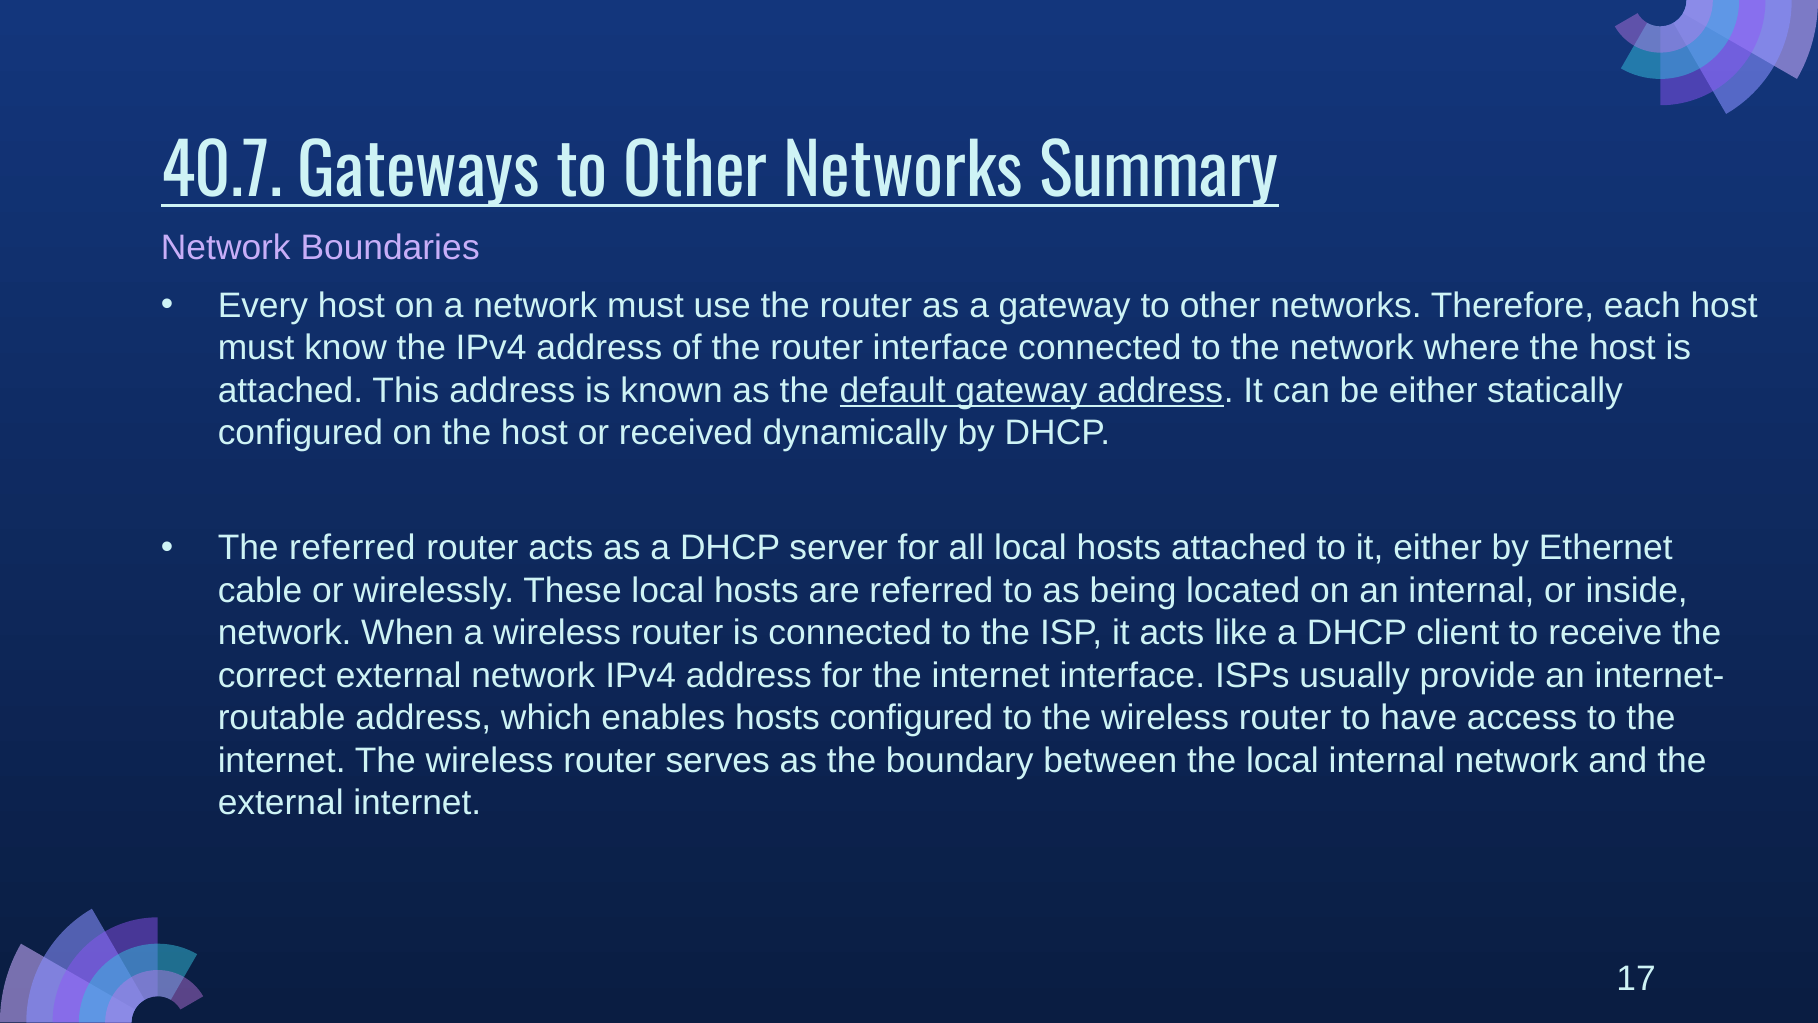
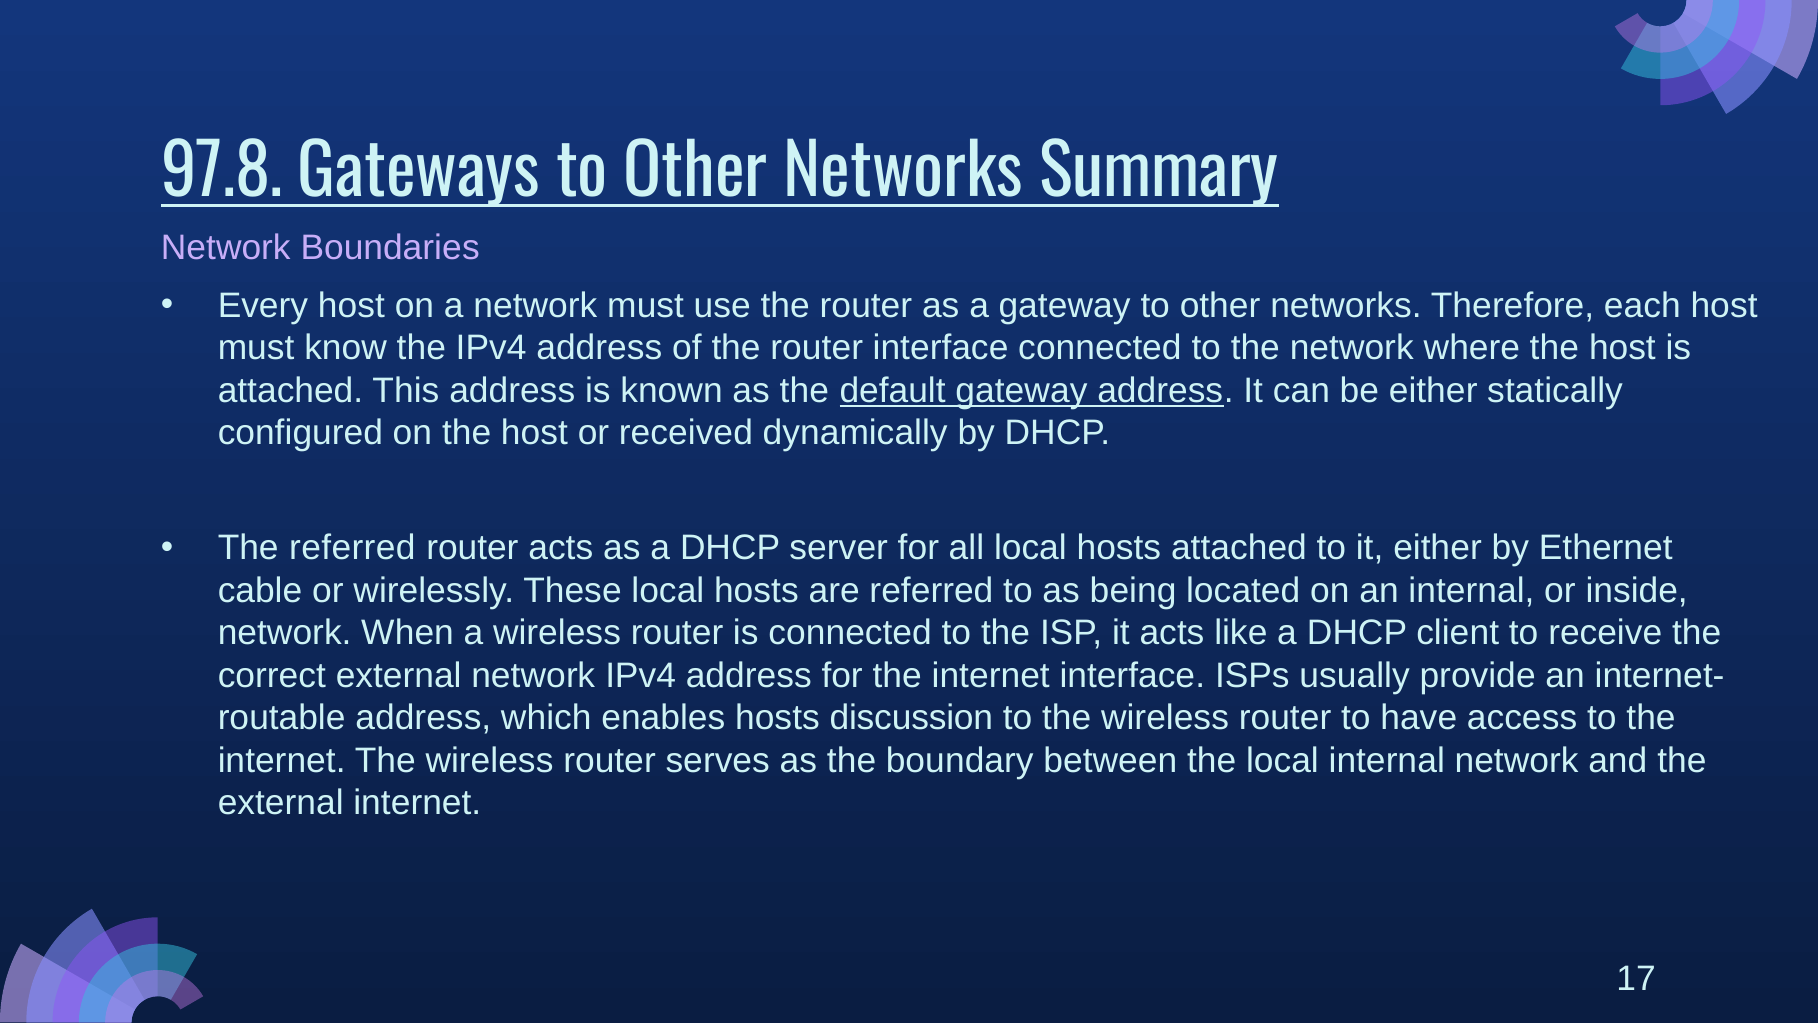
40.7: 40.7 -> 97.8 (222, 173)
hosts configured: configured -> discussion (911, 718)
